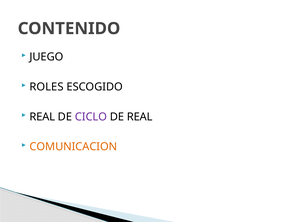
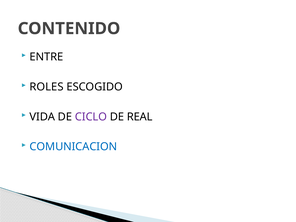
JUEGO: JUEGO -> ENTRE (46, 57)
REAL: REAL -> VIDA (42, 117)
COMUNICACION colour: orange -> blue (73, 147)
